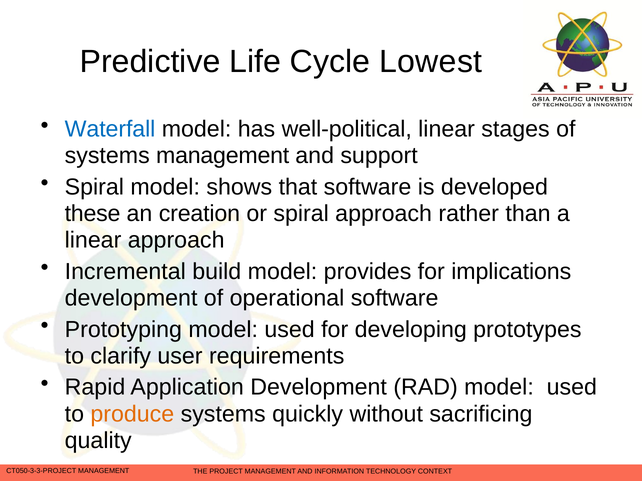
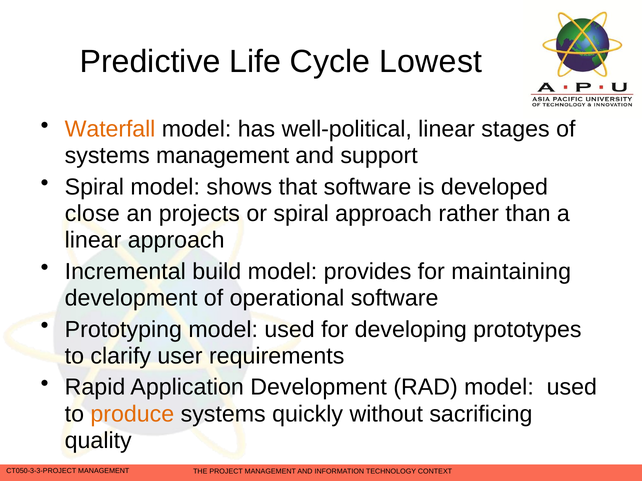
Waterfall colour: blue -> orange (110, 129)
these: these -> close (92, 214)
creation: creation -> projects (199, 214)
implications: implications -> maintaining (511, 272)
